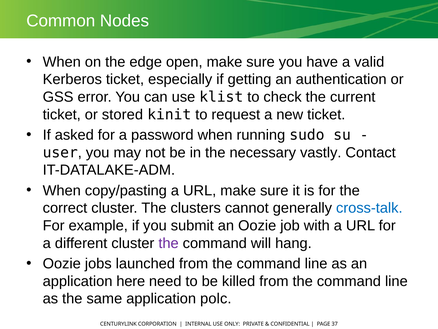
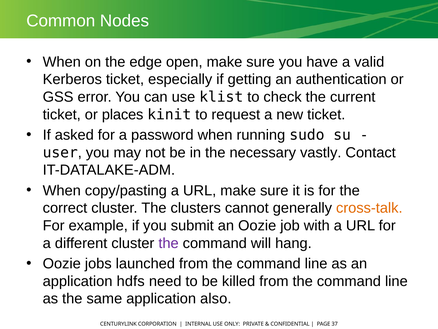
stored: stored -> places (123, 114)
cross-talk colour: blue -> orange (369, 208)
here: here -> hdfs (131, 281)
polc: polc -> also (216, 298)
